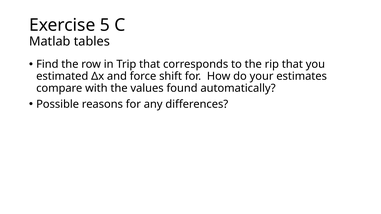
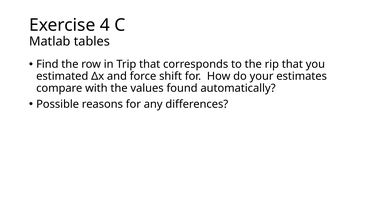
5: 5 -> 4 (105, 25)
